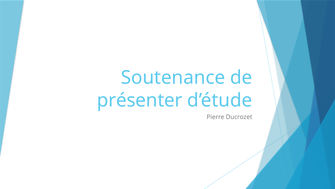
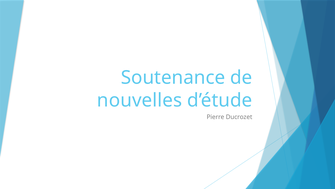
présenter: présenter -> nouvelles (140, 100)
